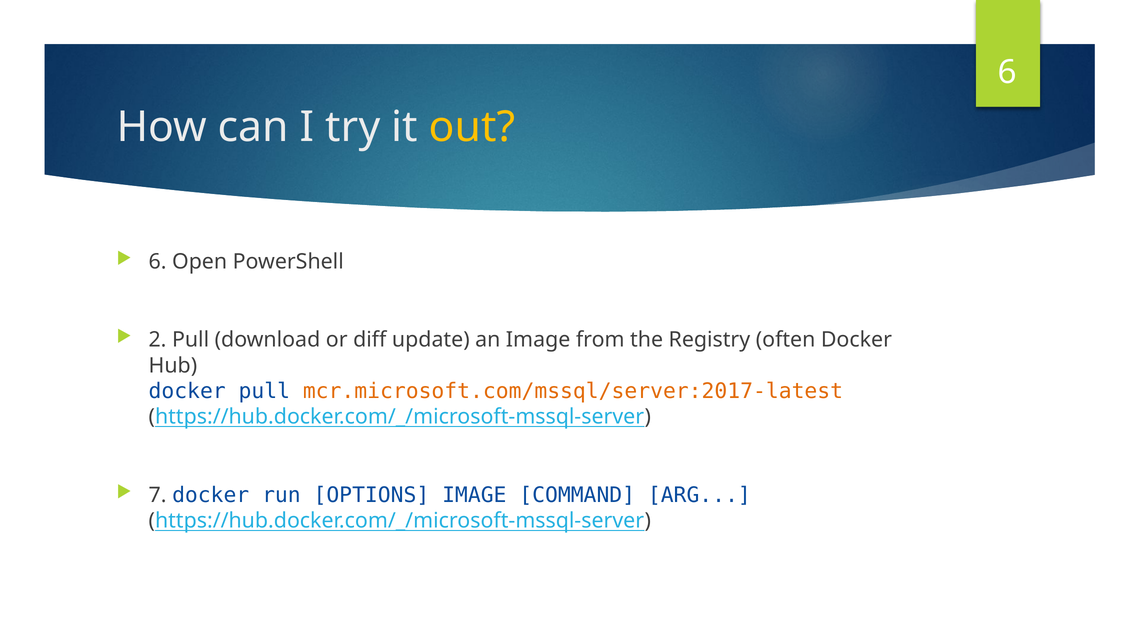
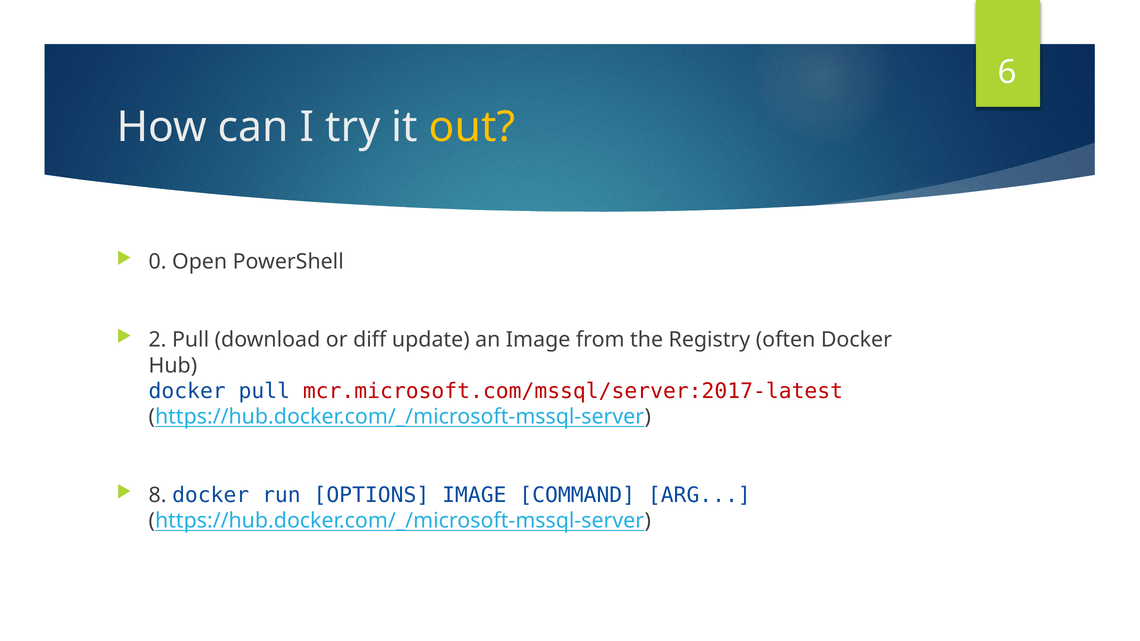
6: 6 -> 0 (158, 262)
mcr.microsoft.com/mssql/server:2017-latest colour: orange -> red (573, 391)
7: 7 -> 8 (158, 495)
